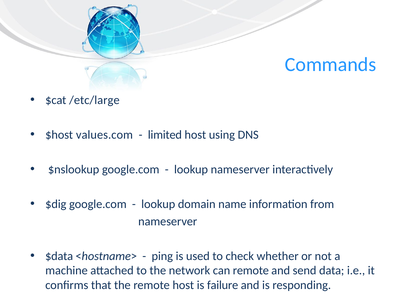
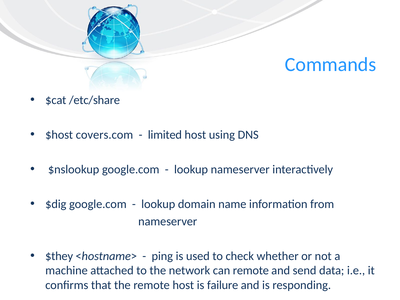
/etc/large: /etc/large -> /etc/share (94, 100)
values.com: values.com -> covers.com (104, 135)
$data: $data -> $they (59, 256)
